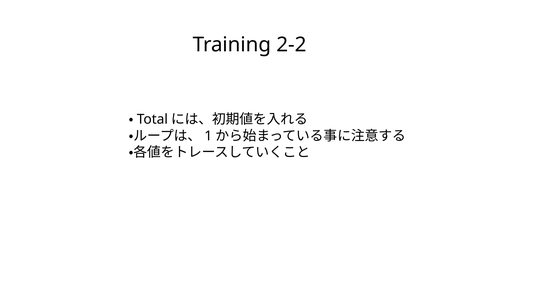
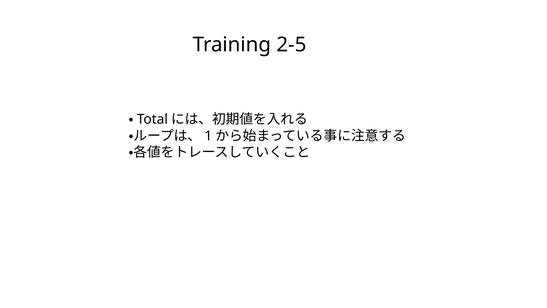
2-2: 2-2 -> 2-5 (292, 45)
